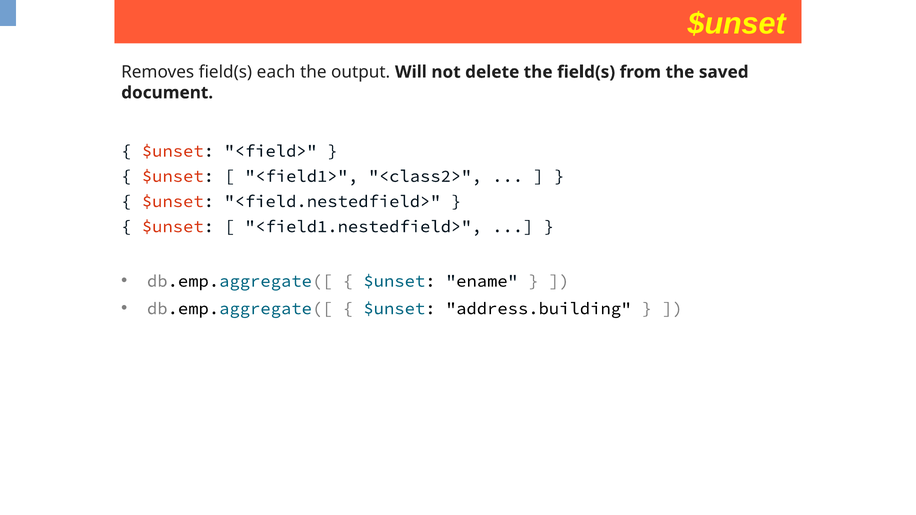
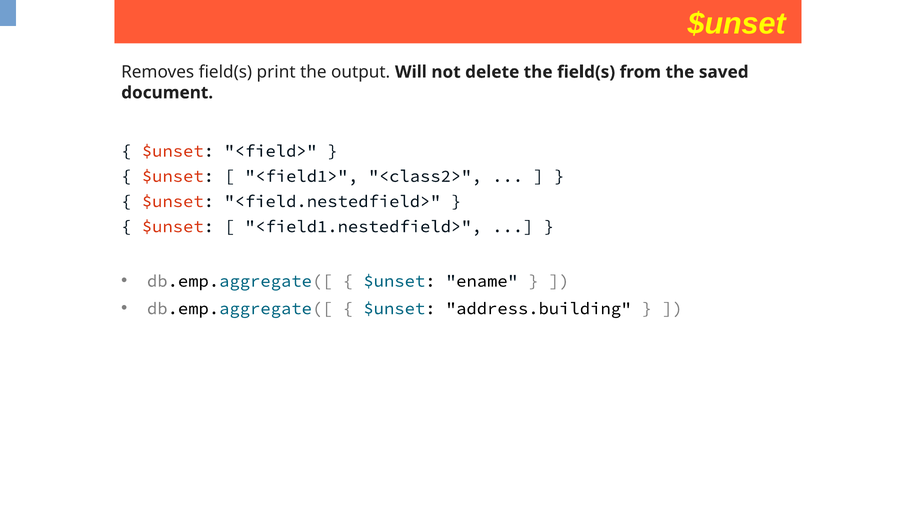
each: each -> print (276, 72)
